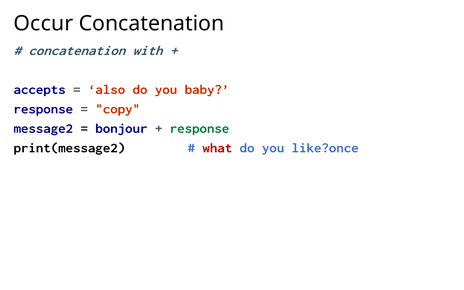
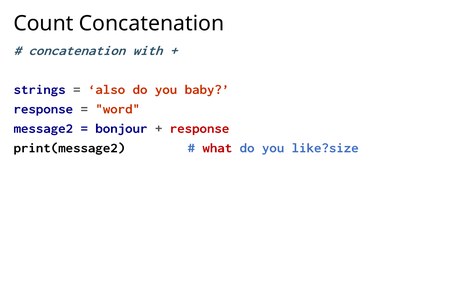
Occur: Occur -> Count (43, 23)
accepts: accepts -> strings (40, 89)
copy: copy -> word (118, 109)
response colour: green -> red (200, 128)
like?once: like?once -> like?size (325, 148)
